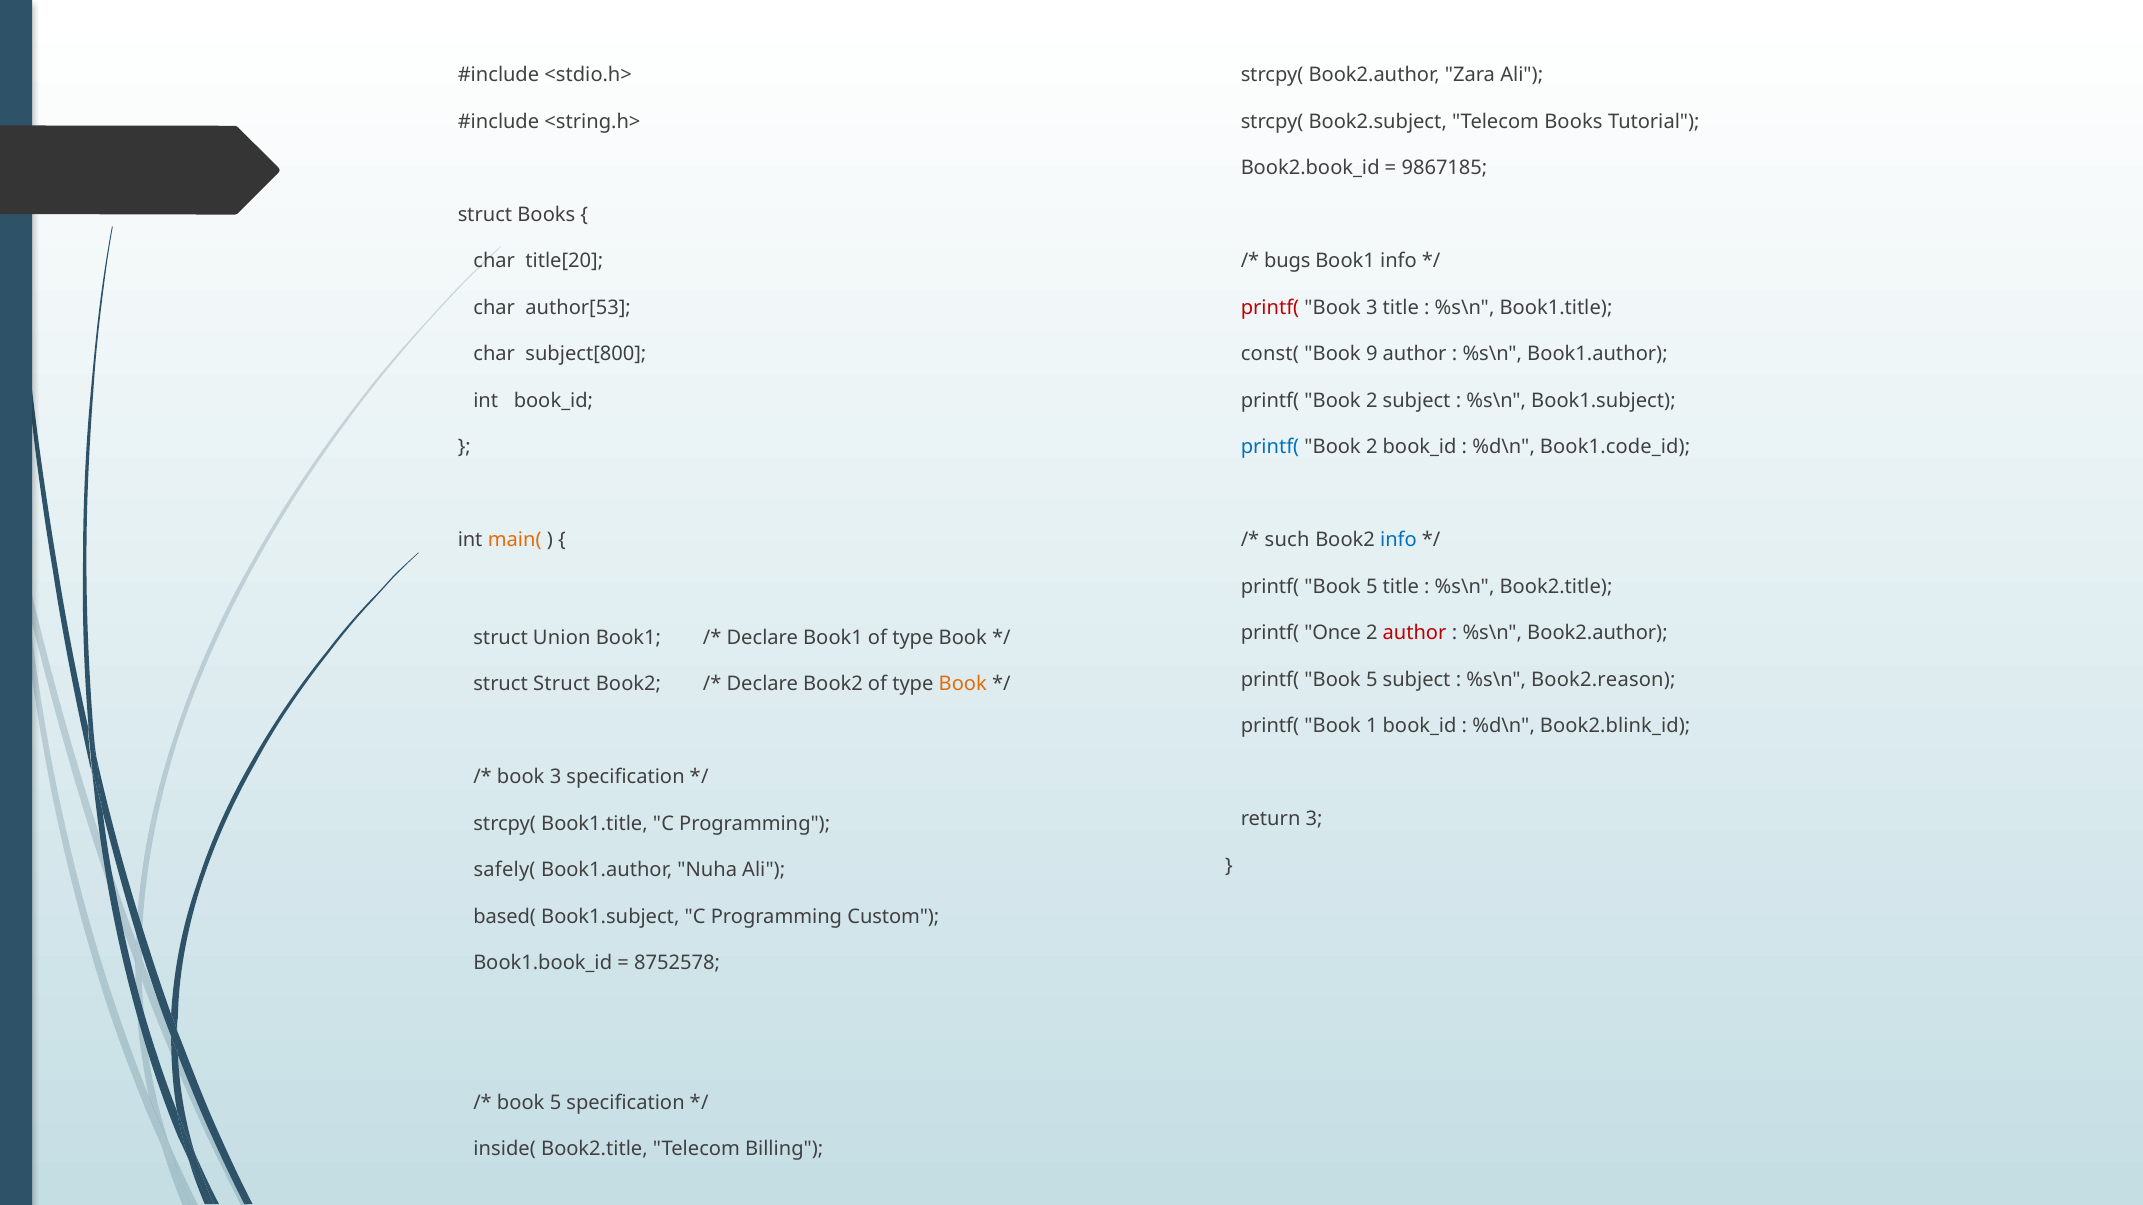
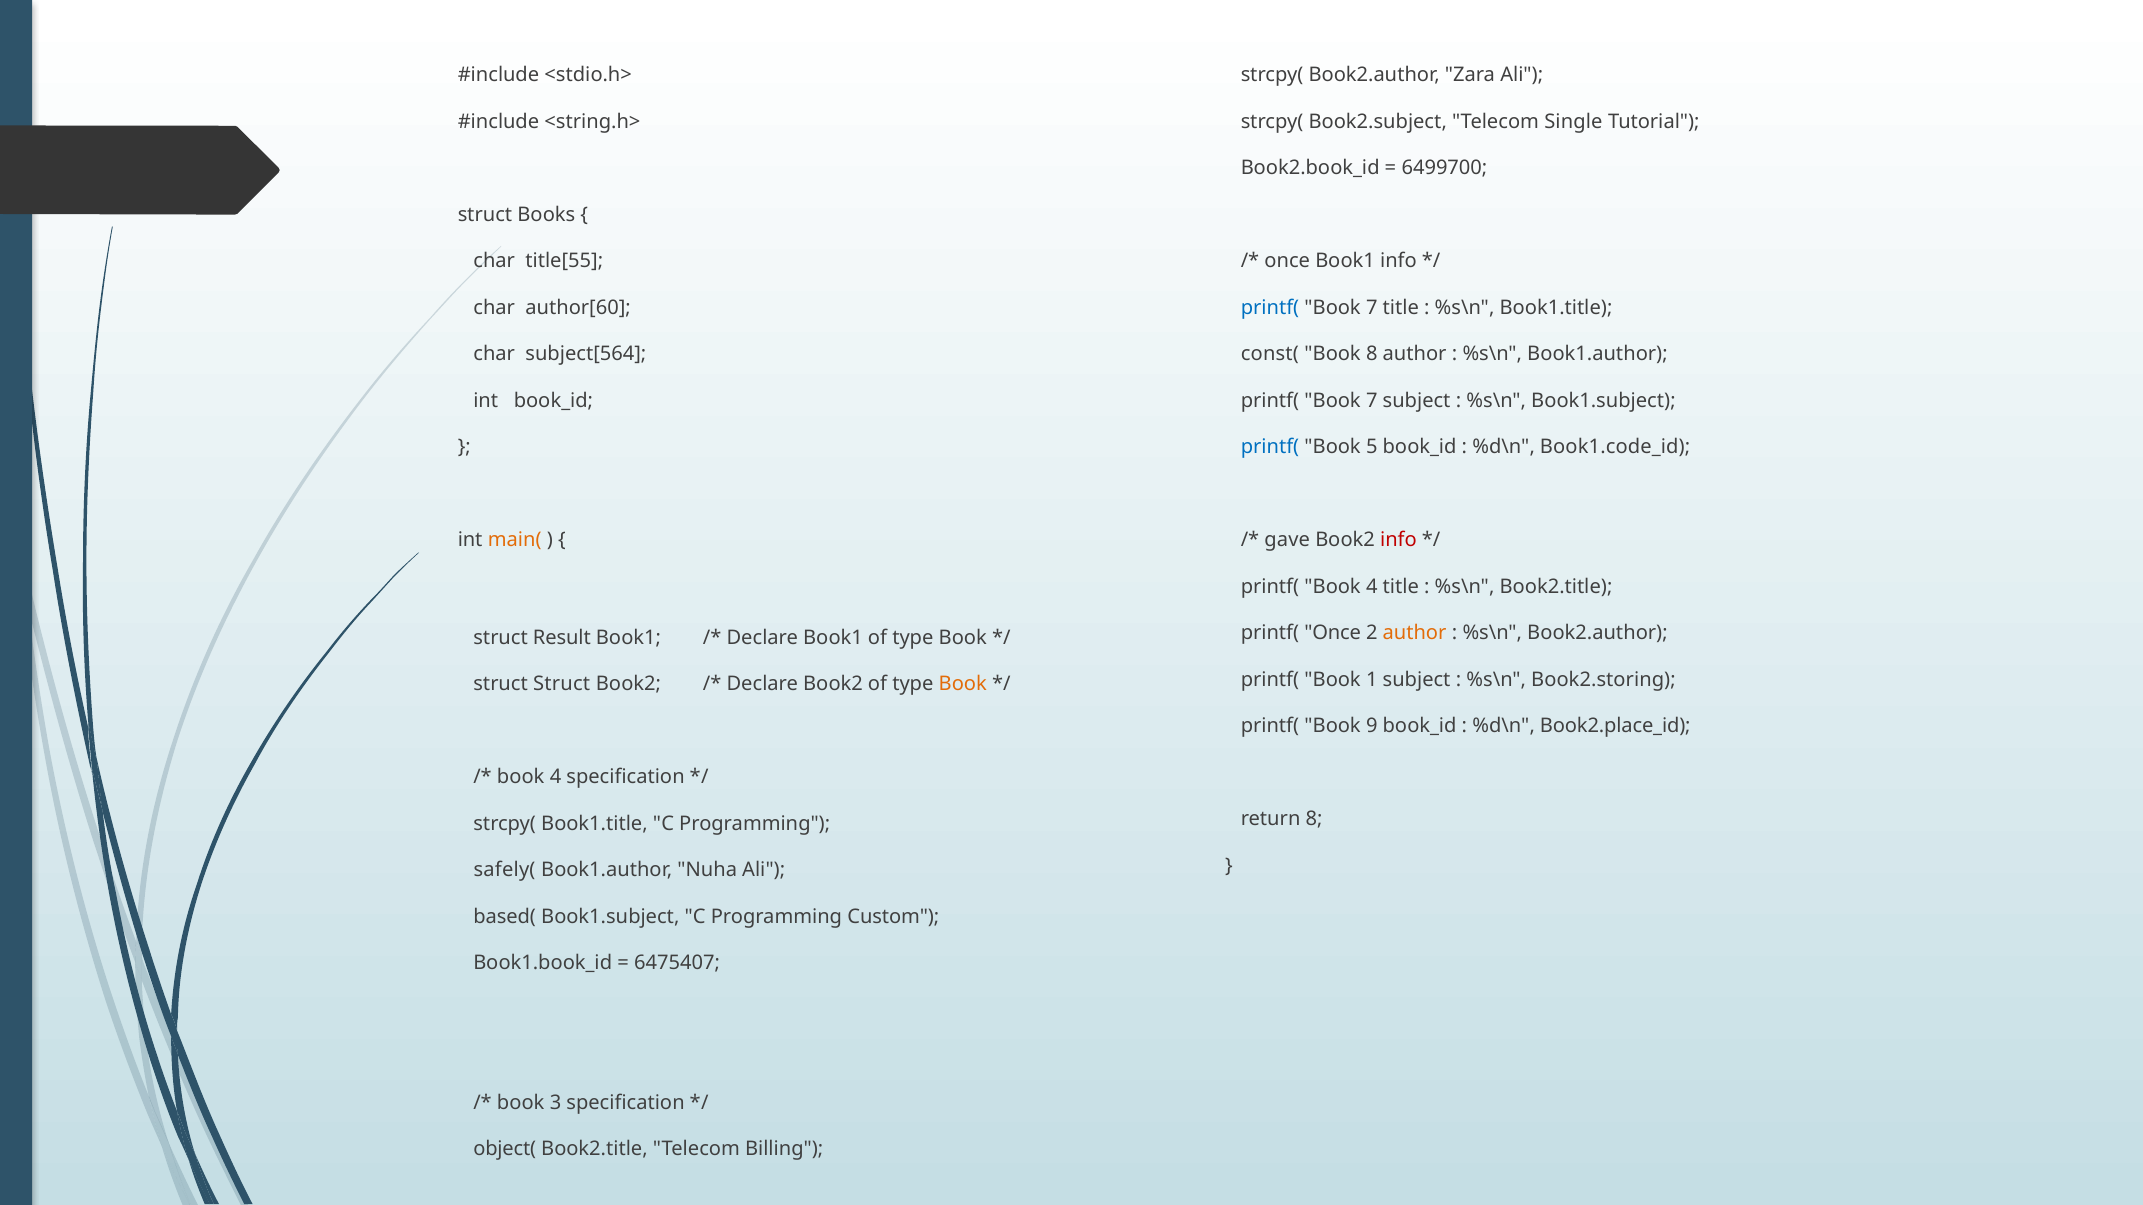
Telecom Books: Books -> Single (1573, 122)
9867185: 9867185 -> 6499700 (1444, 168)
title[20: title[20 -> title[55 (564, 261)
bugs: bugs -> once (1287, 261)
author[53: author[53 -> author[60 (578, 308)
printf( colour: red -> blue (1270, 308)
3: 3 -> 7 (1372, 308)
subject[800: subject[800 -> subject[564 (586, 354)
Book 9: 9 -> 8 (1372, 354)
2: 2 -> 7 (1372, 401)
2: 2 -> 5 (1372, 447)
such: such -> gave (1287, 540)
info colour: blue -> red (1398, 540)
5: 5 -> 4 (1372, 587)
author colour: red -> orange (1415, 633)
Union: Union -> Result (562, 638)
5: 5 -> 1 (1372, 680)
Book2.reason: Book2.reason -> Book2.storing (1603, 680)
1: 1 -> 9 (1372, 726)
Book2.blink_id: Book2.blink_id -> Book2.place_id (1615, 726)
3: 3 -> 4 (556, 778)
return 3: 3 -> 8 (1314, 819)
8752578: 8752578 -> 6475407 (677, 964)
5: 5 -> 3 (556, 1103)
inside(: inside( -> object( (505, 1150)
